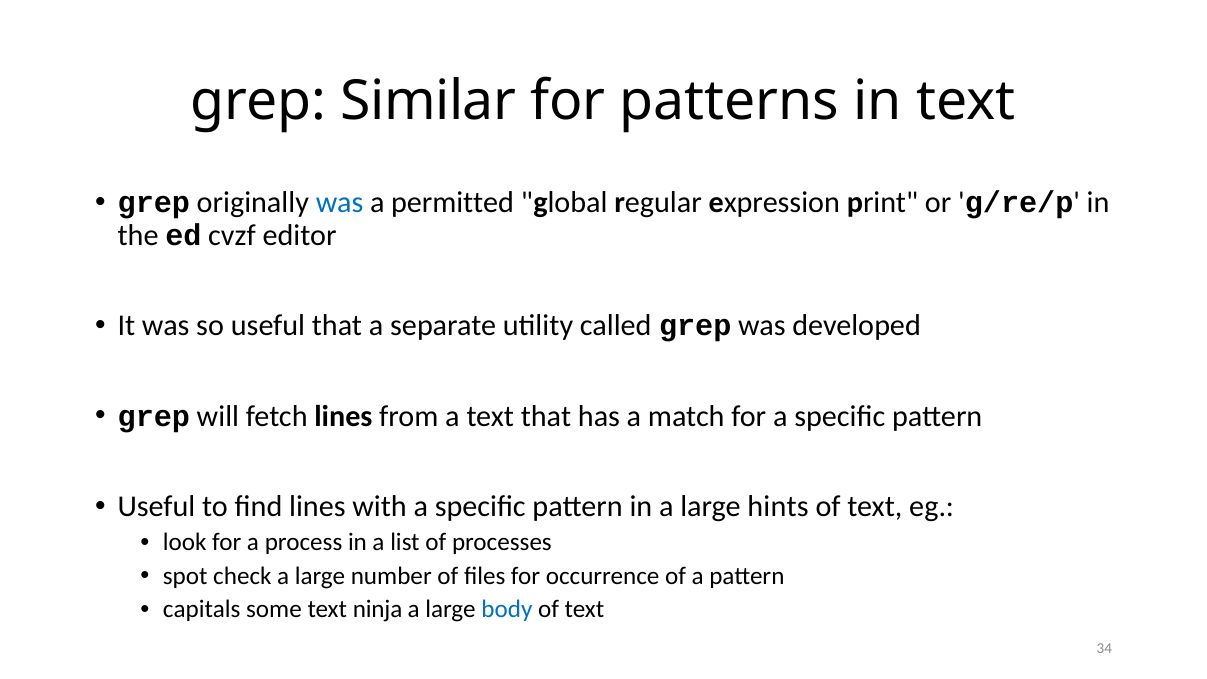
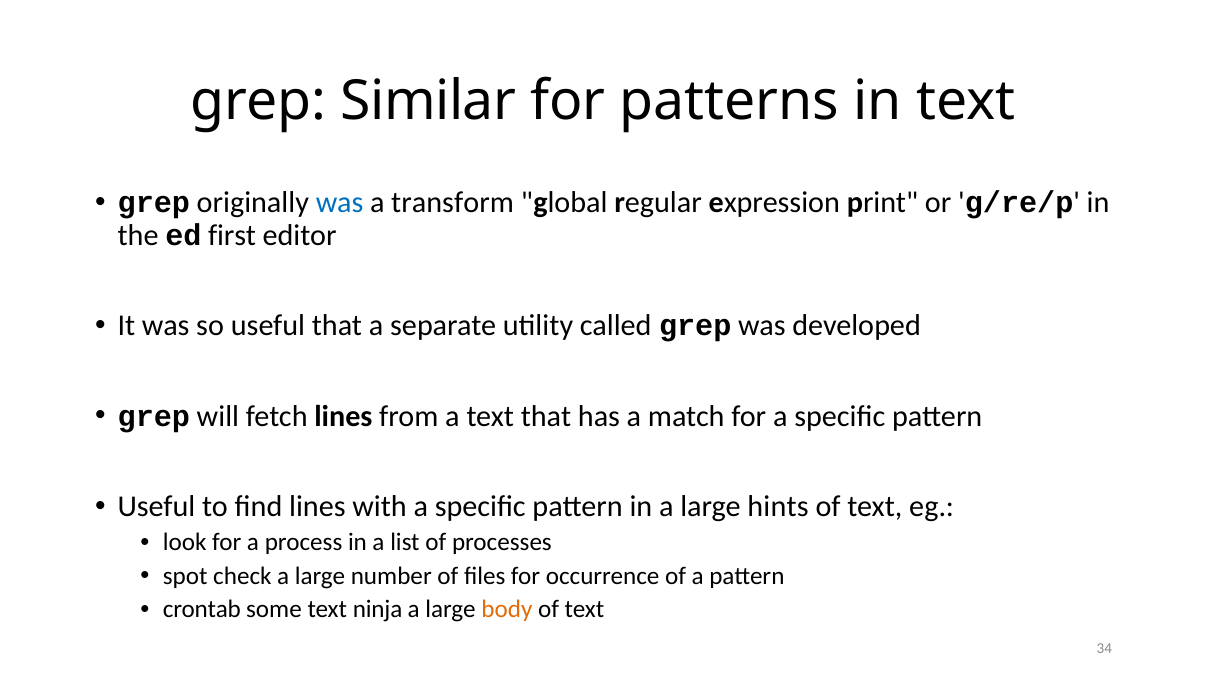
permitted: permitted -> transform (453, 203)
cvzf: cvzf -> first (232, 235)
capitals: capitals -> crontab (202, 610)
body colour: blue -> orange (507, 610)
